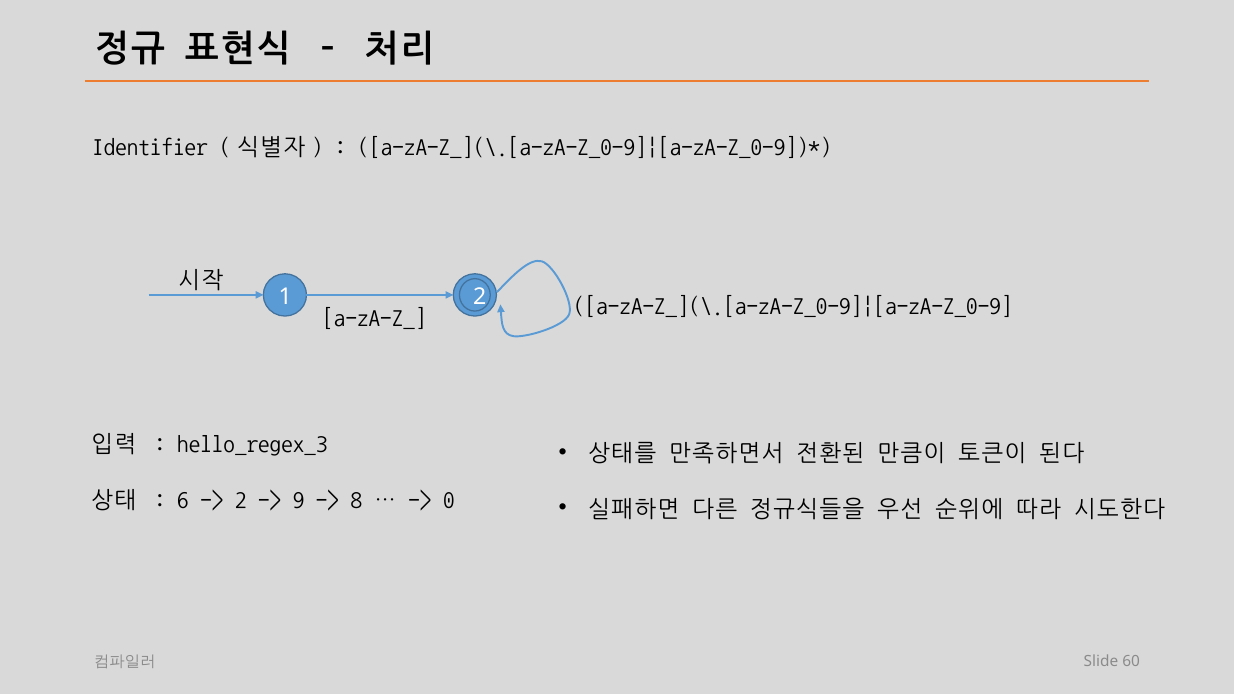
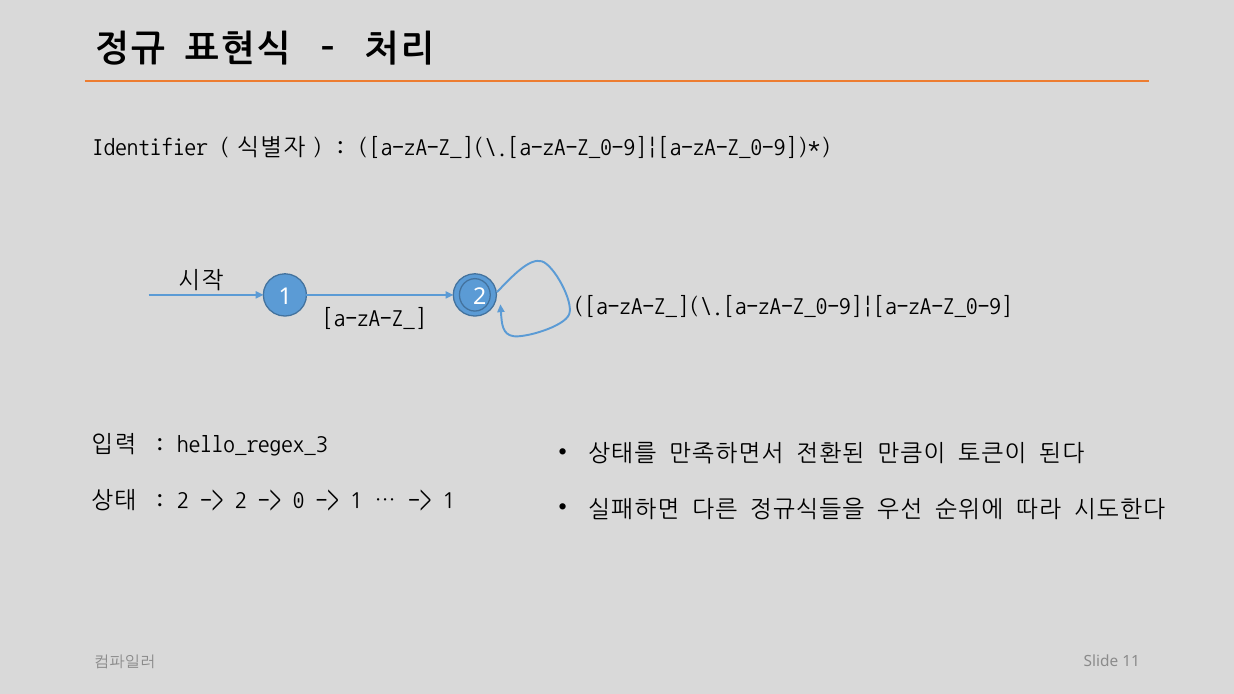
6: 6 -> 2 (183, 500)
9: 9 -> 0 (299, 500)
8: 8 -> 1 (356, 500)
0: 0 -> 1 (449, 500)
60: 60 -> 11 (1131, 662)
